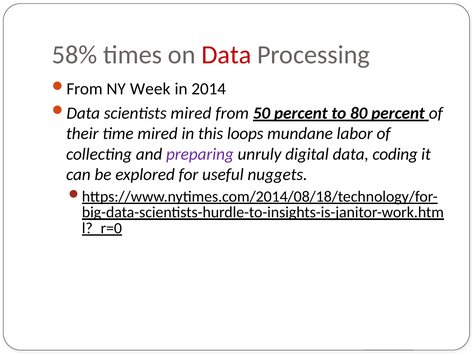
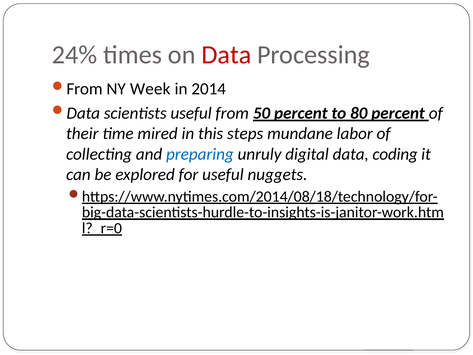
58%: 58% -> 24% (75, 55)
scientists mired: mired -> useful (191, 113)
loops: loops -> steps (245, 133)
preparing colour: purple -> blue (200, 154)
